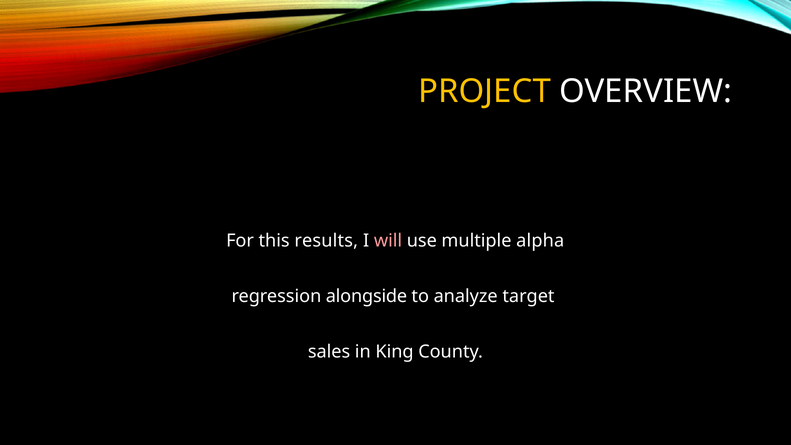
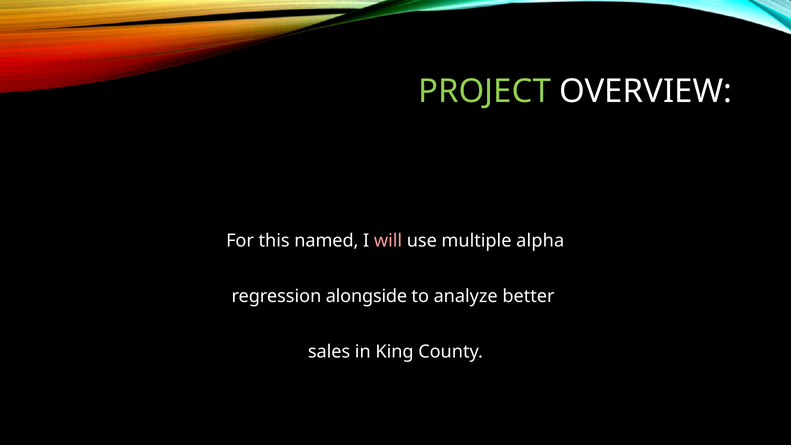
PROJECT colour: yellow -> light green (485, 91)
results: results -> named (326, 241)
target: target -> better (528, 296)
